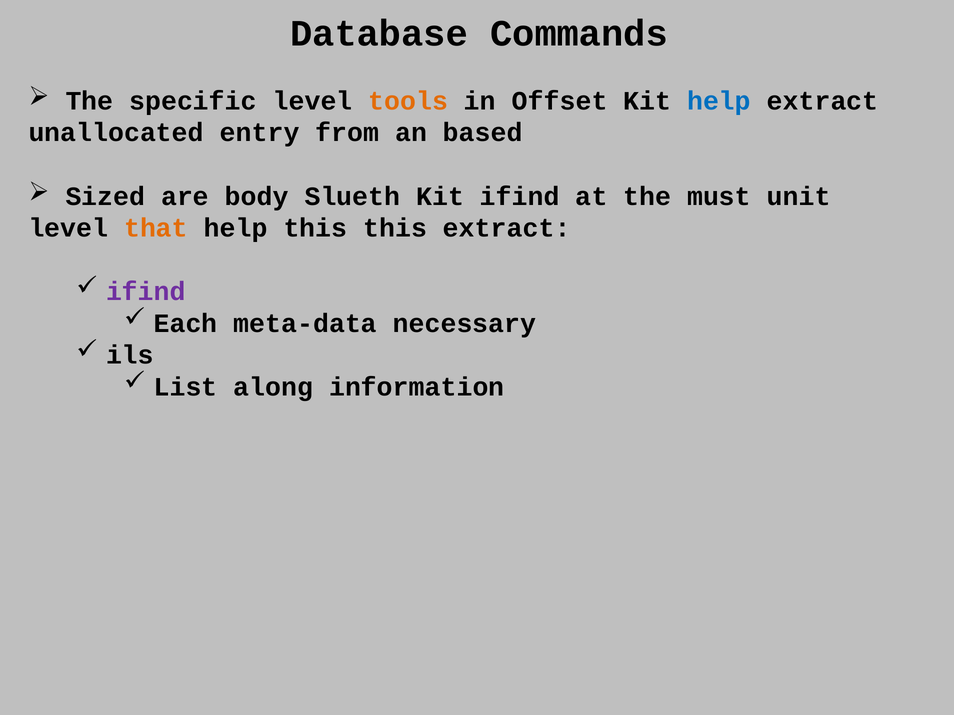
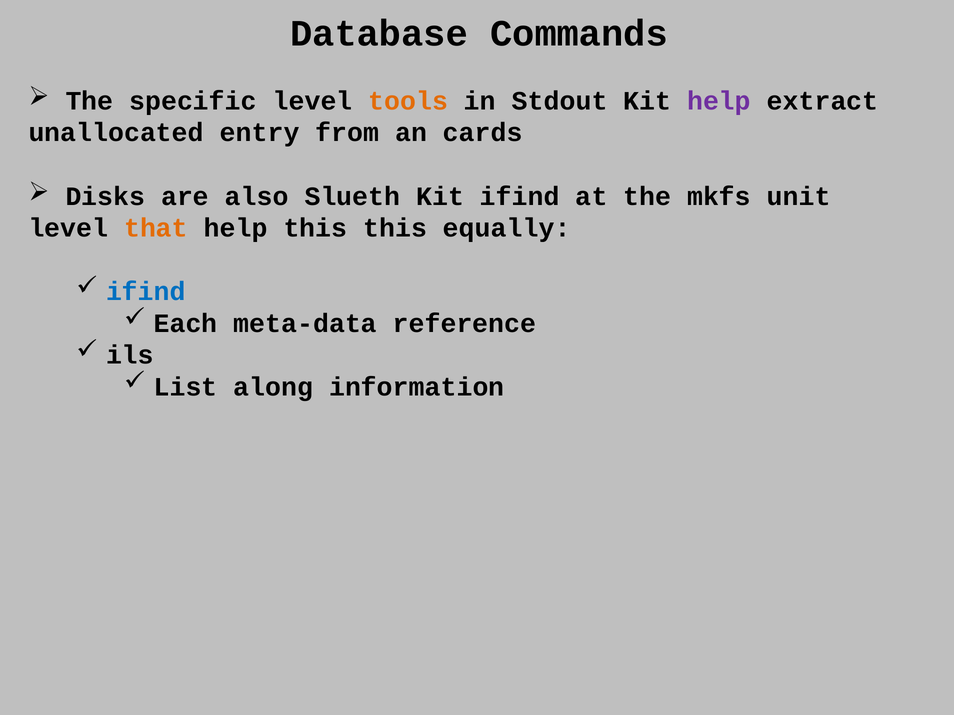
Offset: Offset -> Stdout (560, 101)
help colour: blue -> purple (719, 101)
based: based -> cards (483, 133)
Sized: Sized -> Disks (105, 196)
body: body -> also (257, 196)
must: must -> mkfs (719, 196)
this extract: extract -> equally (507, 228)
ifind colour: purple -> blue (146, 292)
necessary: necessary -> reference (464, 324)
